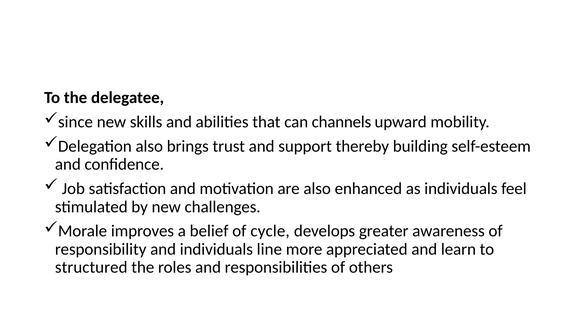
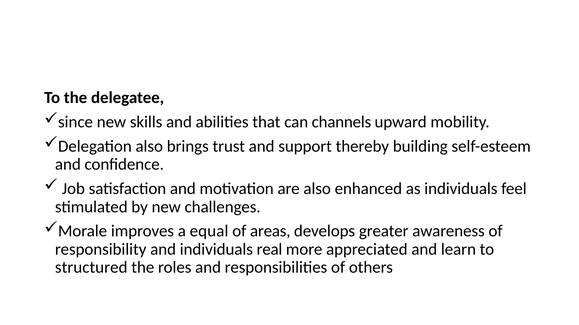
belief: belief -> equal (209, 231)
cycle: cycle -> areas (270, 231)
line: line -> real (269, 250)
